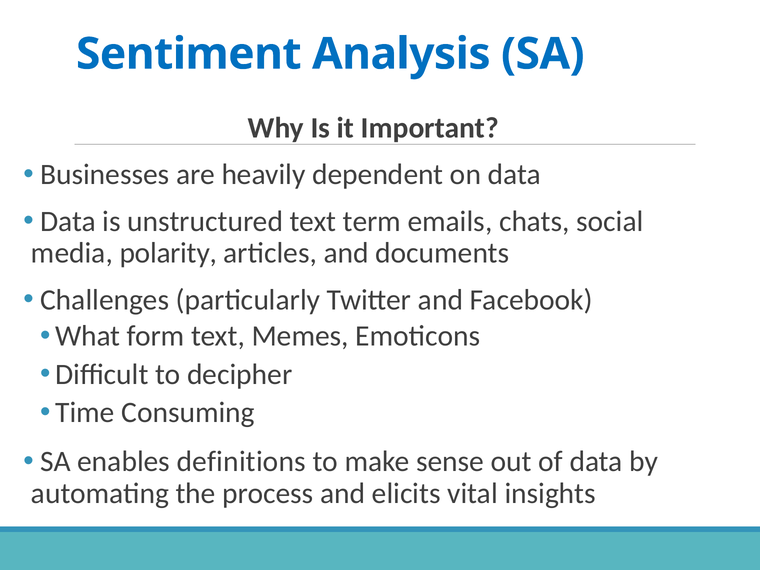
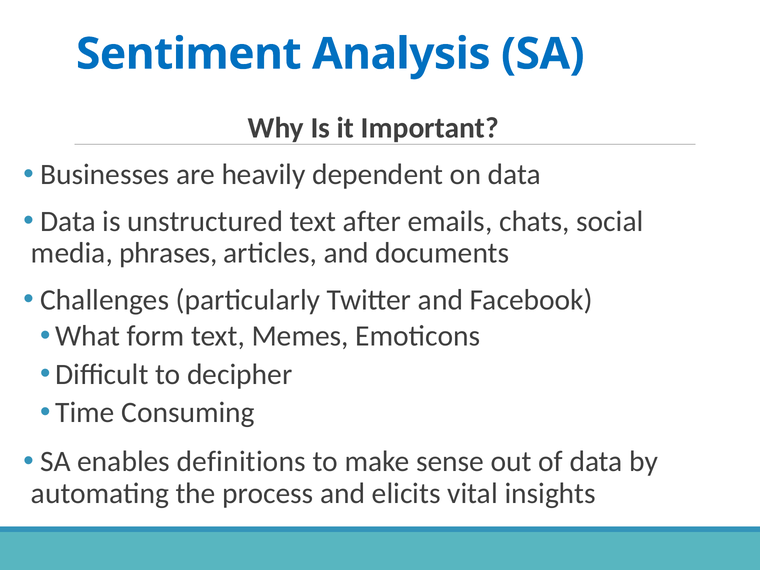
term: term -> after (372, 221)
polarity: polarity -> phrases (168, 253)
